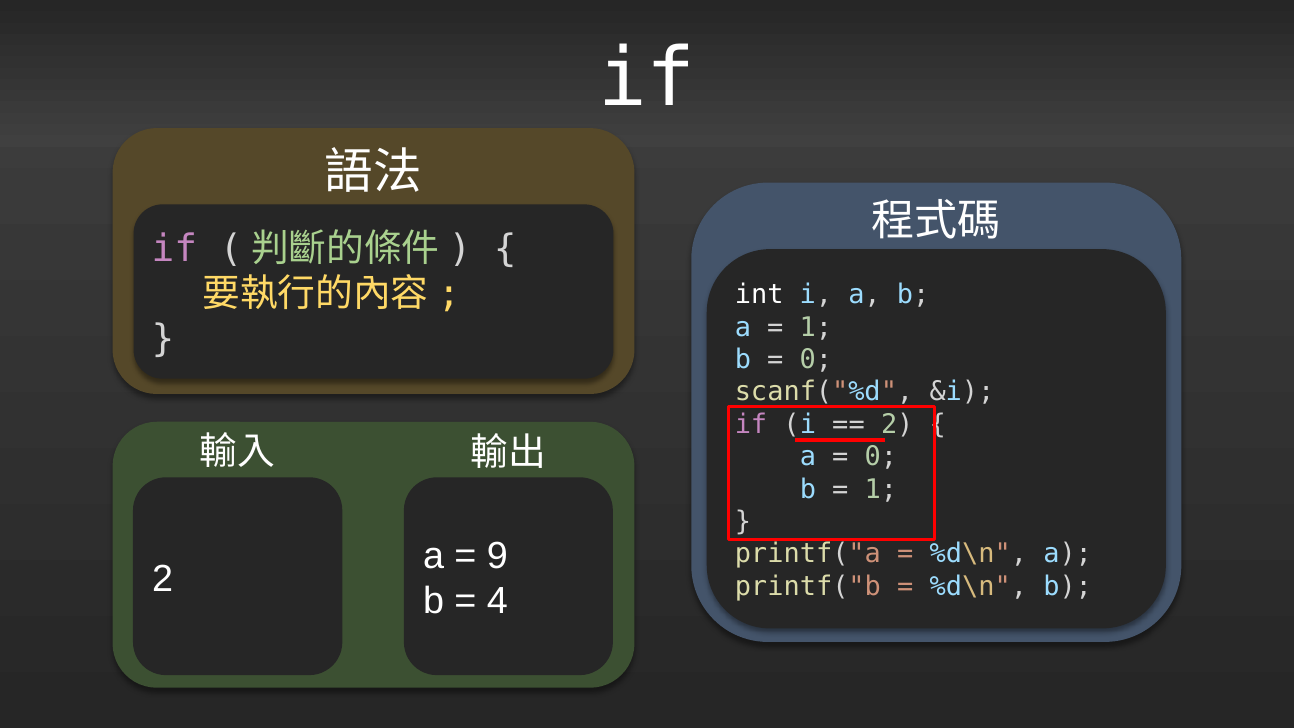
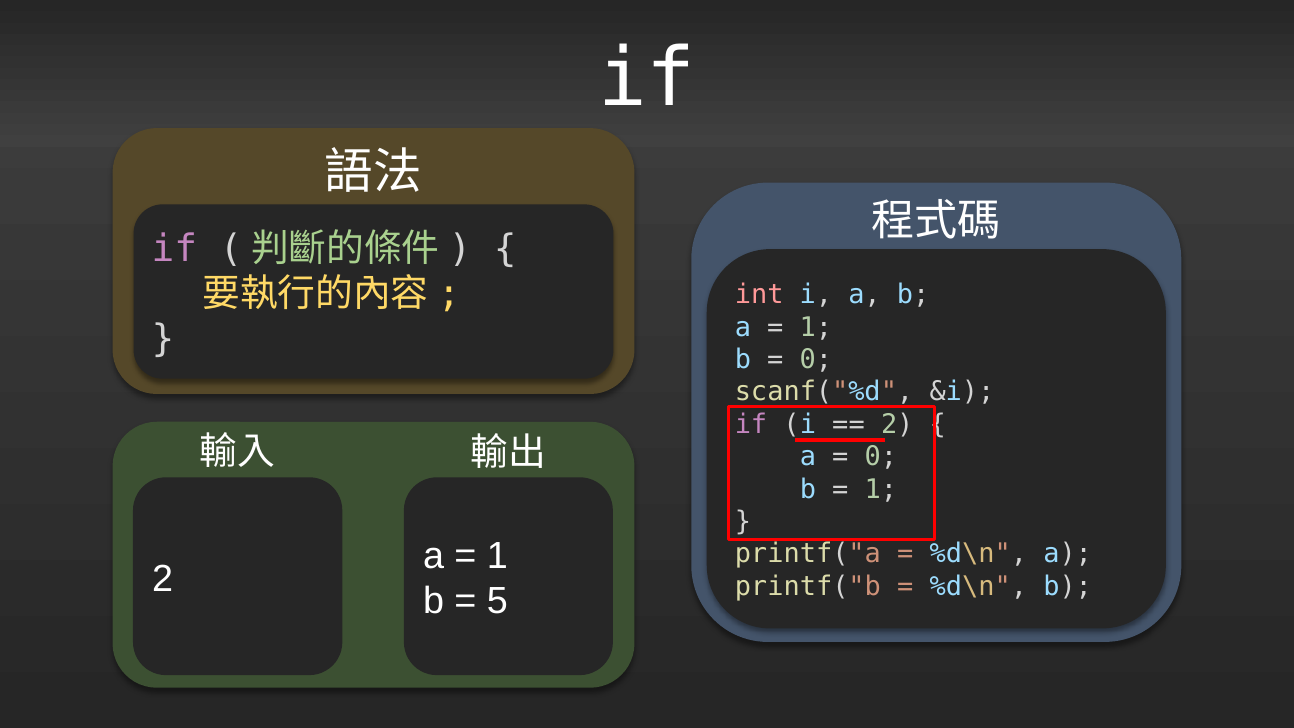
int colour: white -> pink (759, 295)
9: 9 -> 1 (497, 556)
4: 4 -> 5 (497, 601)
